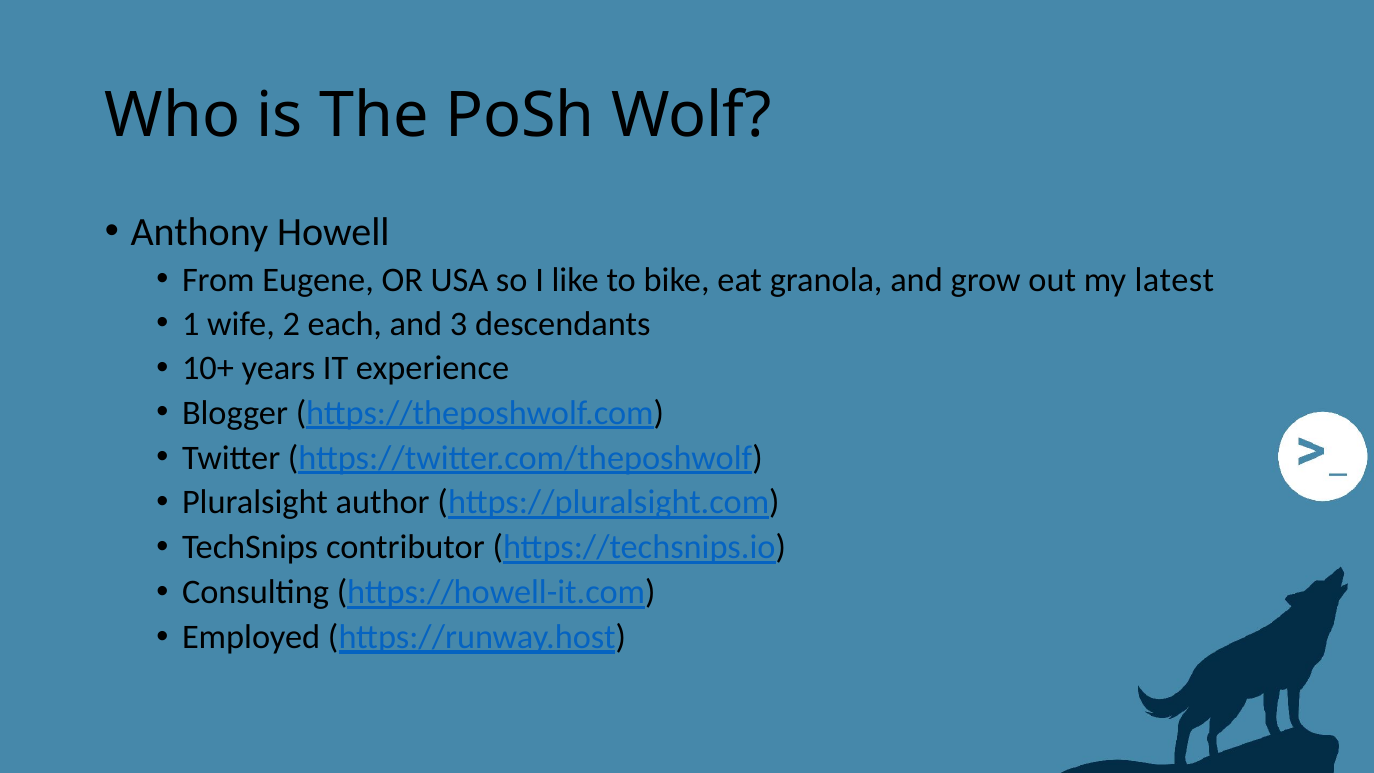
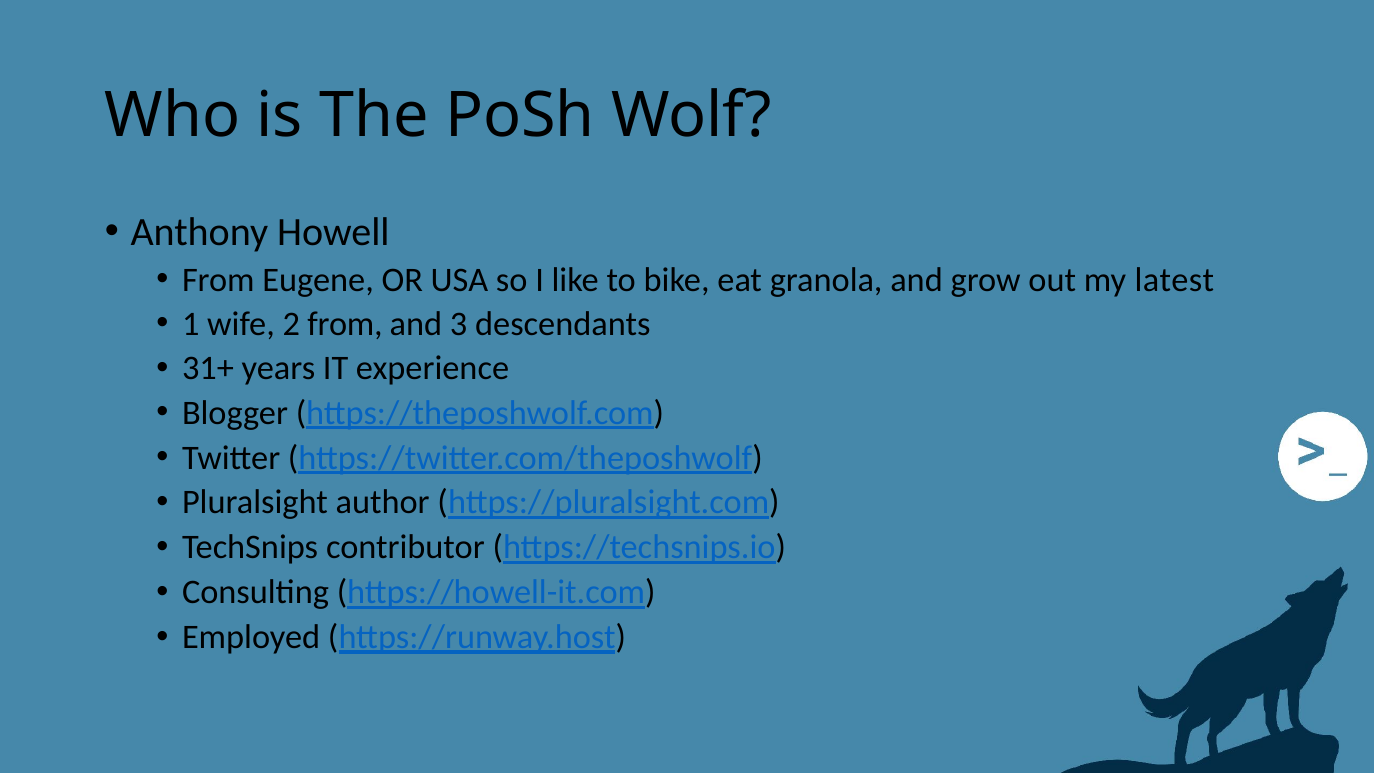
2 each: each -> from (345, 324)
10+: 10+ -> 31+ (208, 368)
